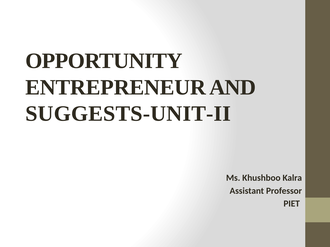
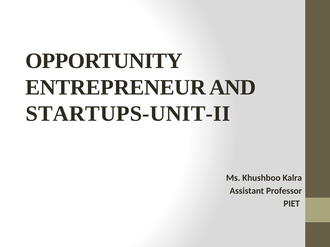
SUGGESTS-UNIT-II: SUGGESTS-UNIT-II -> STARTUPS-UNIT-II (128, 114)
